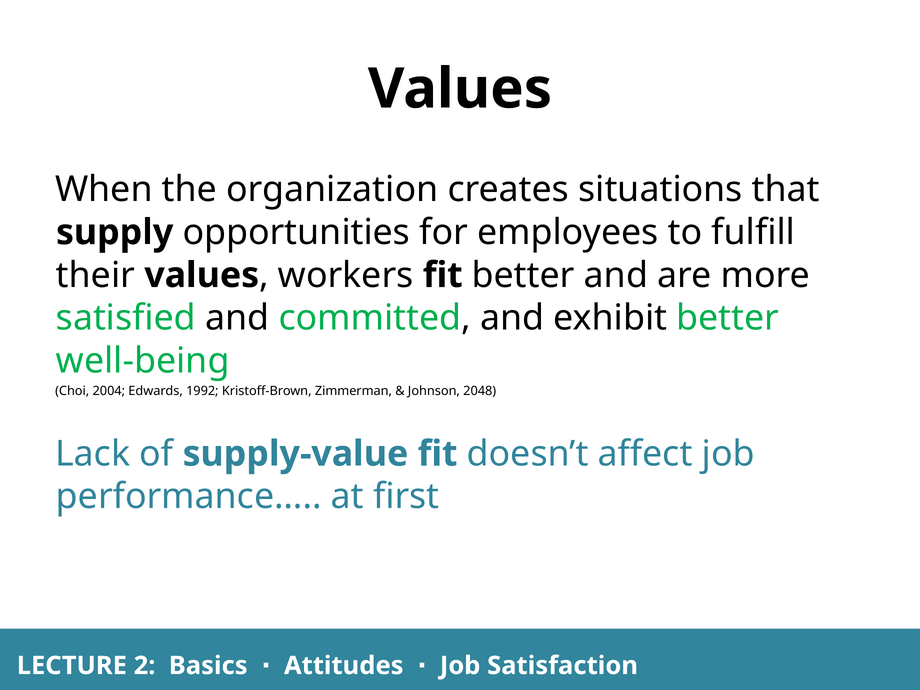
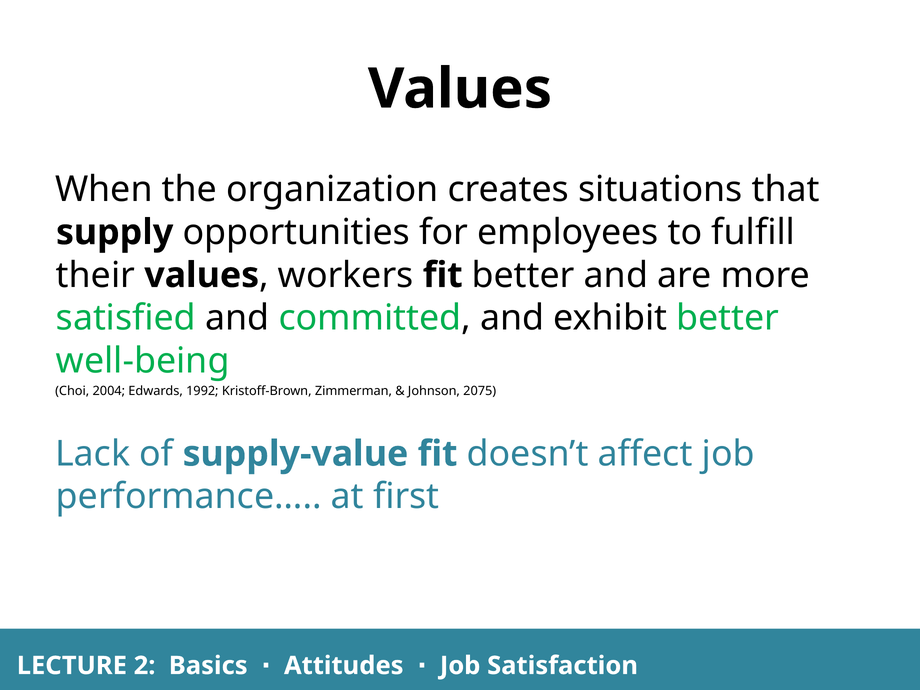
2048: 2048 -> 2075 (480, 391)
